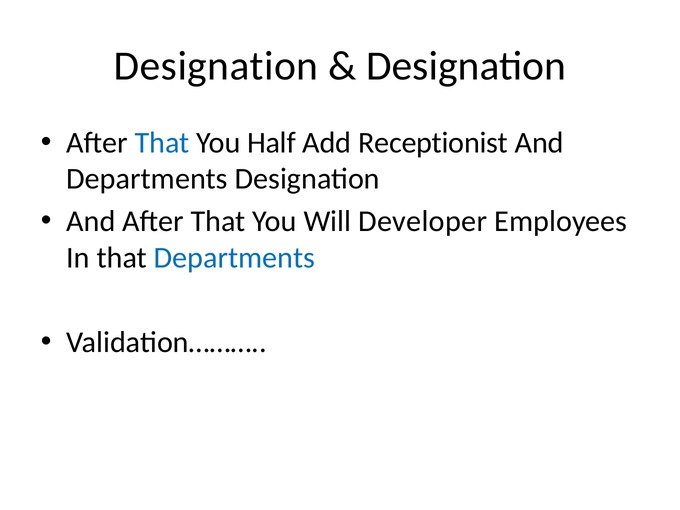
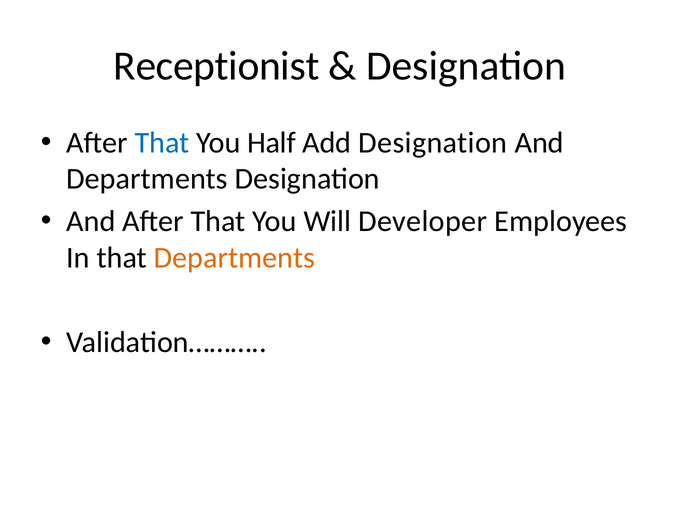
Designation: Designation -> Receptionist (216, 66)
Add Receptionist: Receptionist -> Designation (433, 143)
Departments colour: blue -> orange (235, 258)
